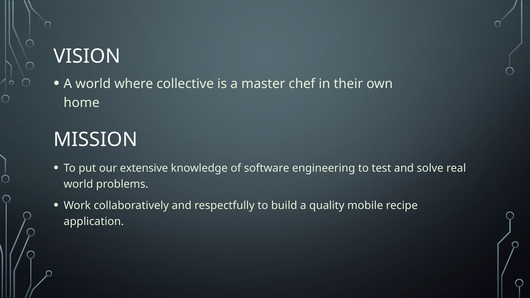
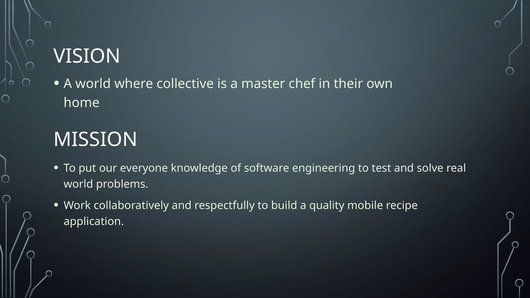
extensive: extensive -> everyone (144, 168)
